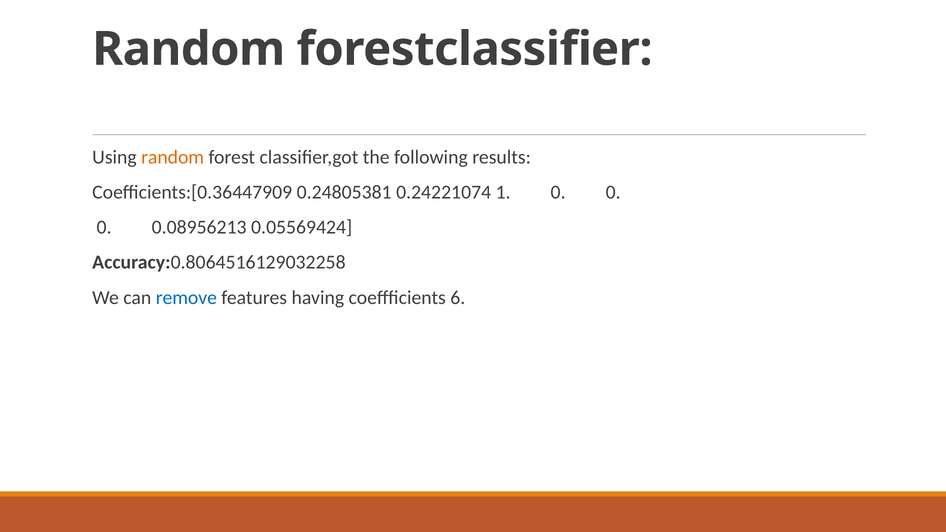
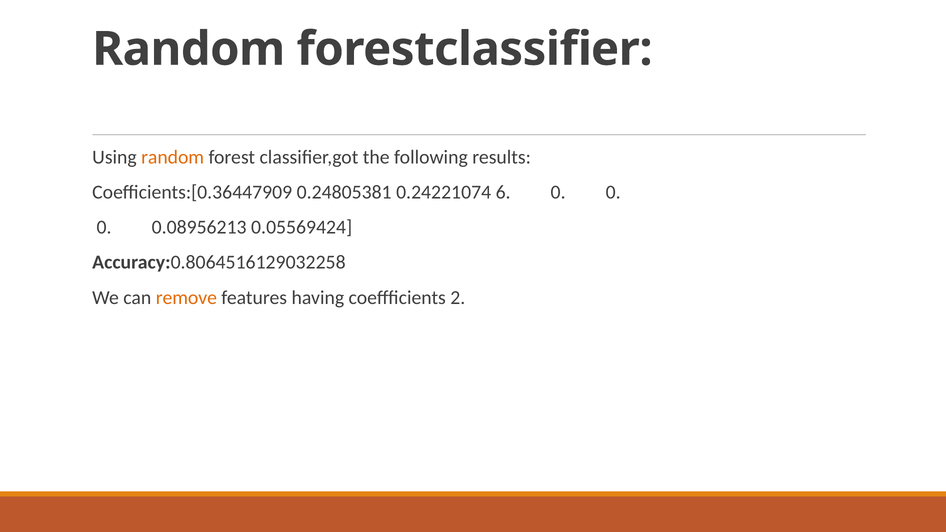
1: 1 -> 6 (503, 192)
remove colour: blue -> orange (186, 298)
6: 6 -> 2 (458, 298)
